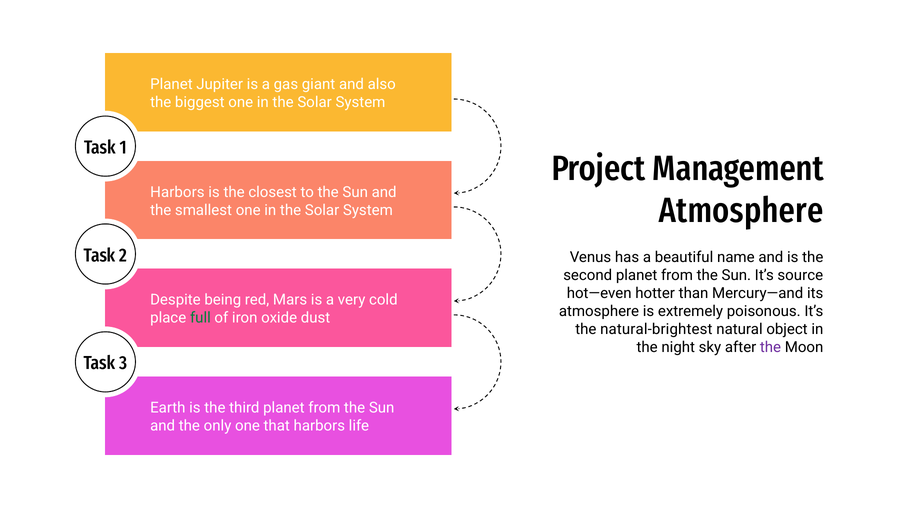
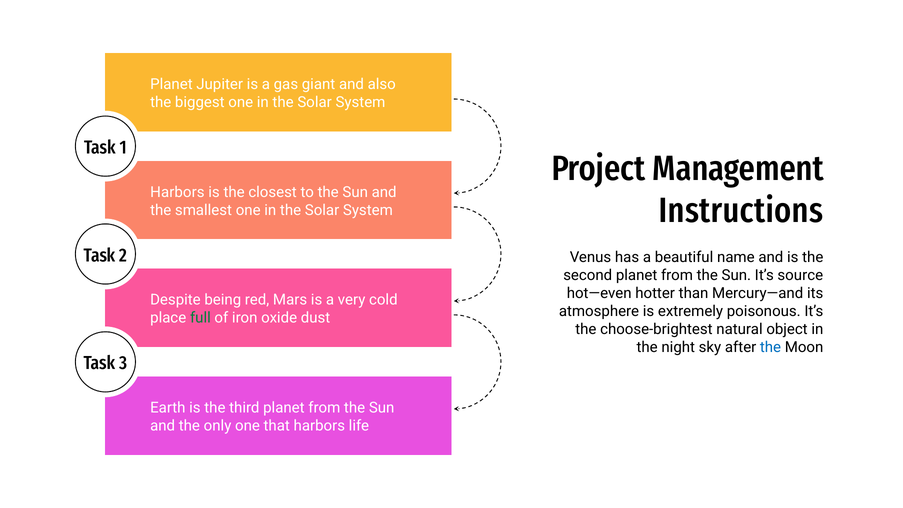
Atmosphere: Atmosphere -> Instructions (741, 211)
natural-brightest: natural-brightest -> choose-brightest (656, 329)
the colour: purple -> blue (771, 347)
